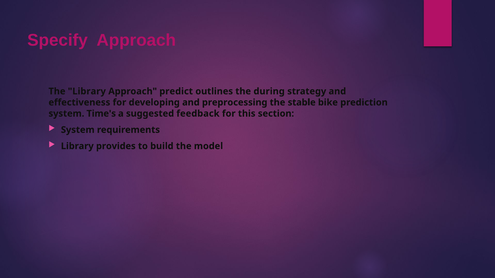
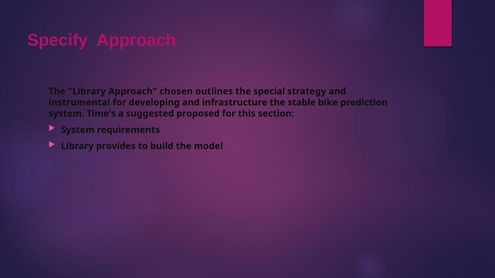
predict: predict -> chosen (176, 91)
during: during -> special (269, 91)
effectiveness: effectiveness -> instrumental (79, 103)
preprocessing: preprocessing -> infrastructure (235, 103)
feedback: feedback -> proposed (198, 114)
